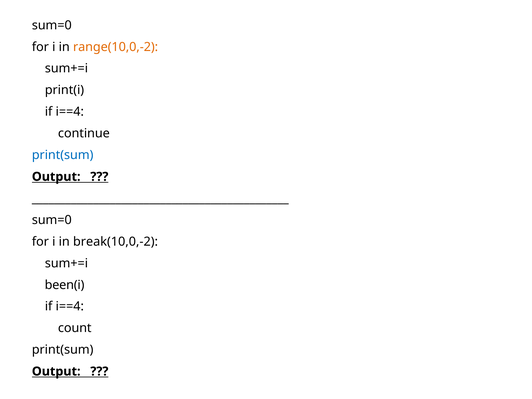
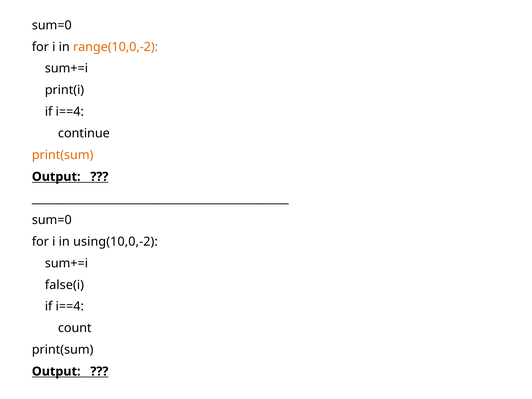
print(sum colour: blue -> orange (63, 155)
break(10,0,-2: break(10,0,-2 -> using(10,0,-2 (115, 242)
been(i: been(i -> false(i (64, 285)
